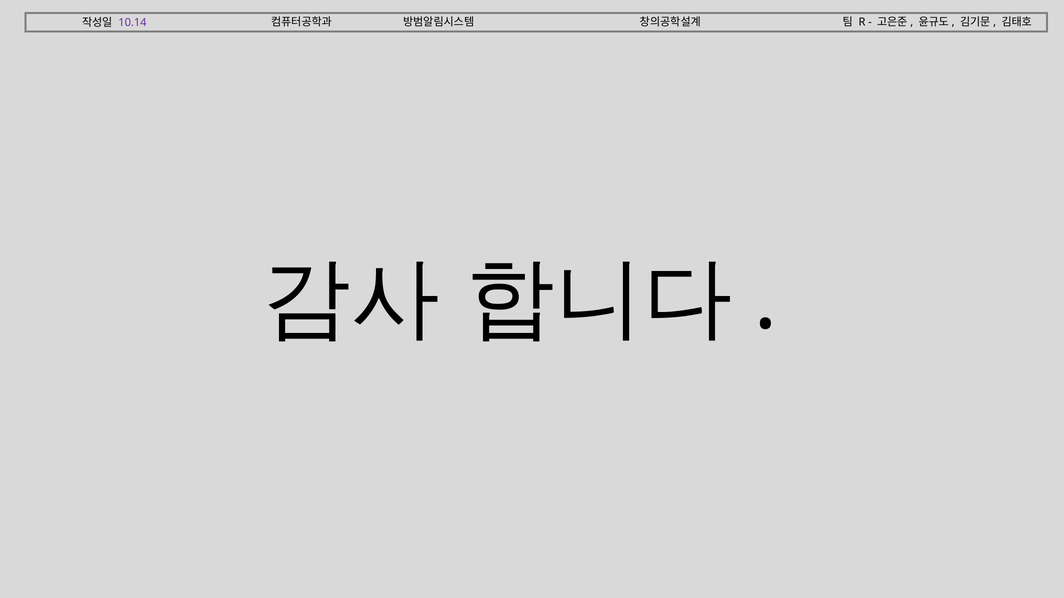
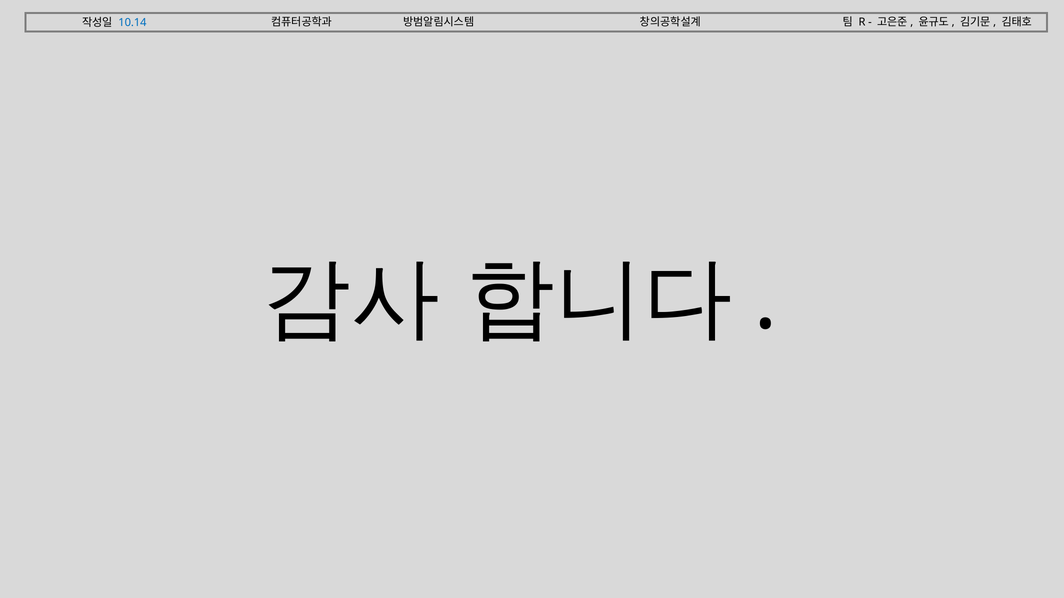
10.14 colour: purple -> blue (132, 23)
